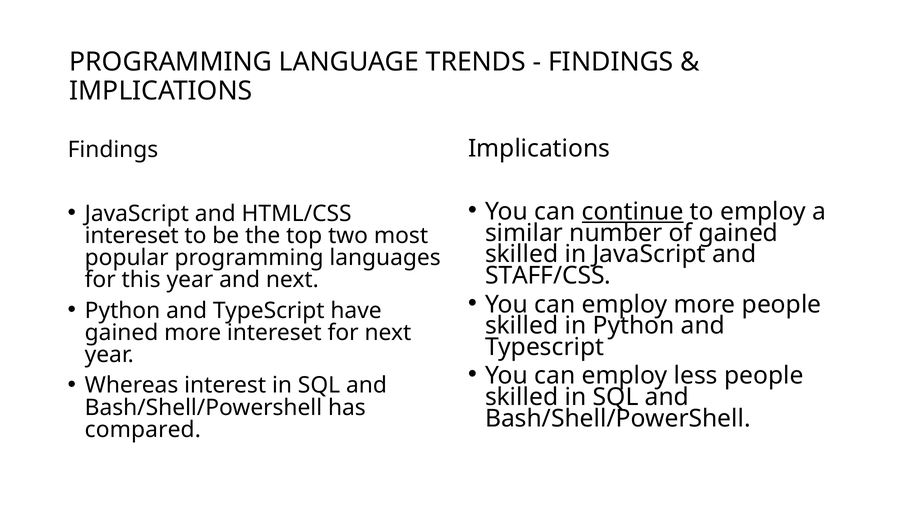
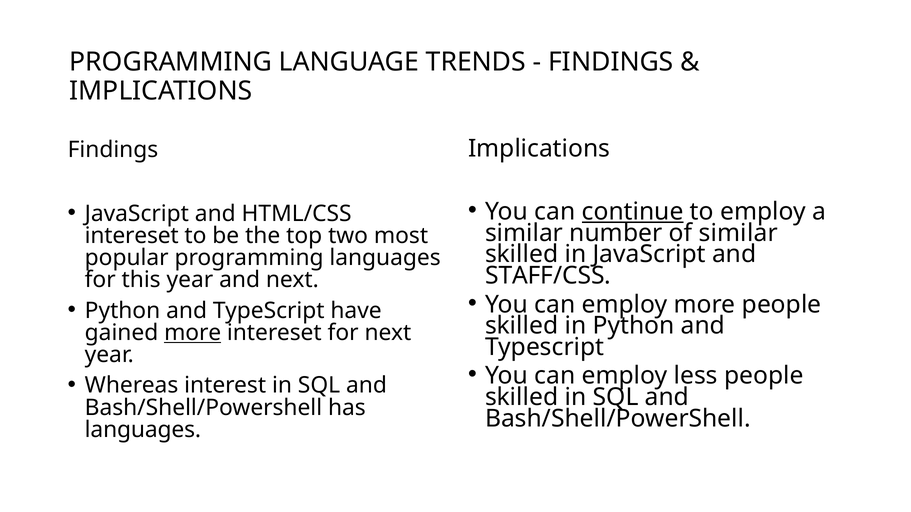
of gained: gained -> similar (738, 233)
more underline: none -> present (193, 333)
compared: compared -> languages (143, 430)
